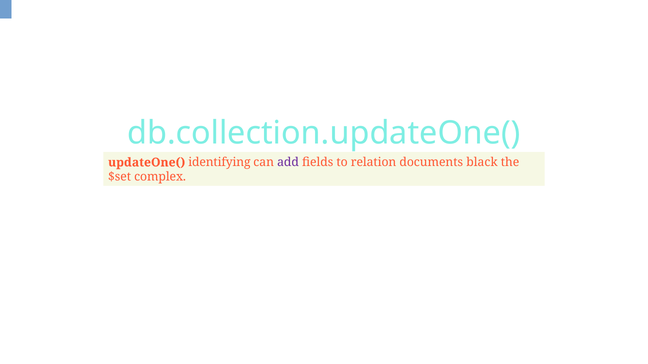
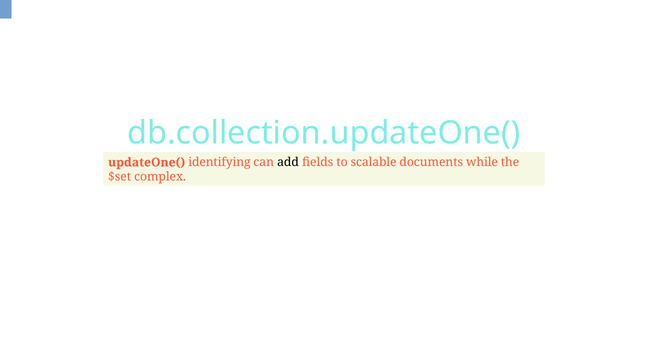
add colour: purple -> black (288, 163)
relation: relation -> scalable (374, 163)
black: black -> while (482, 163)
